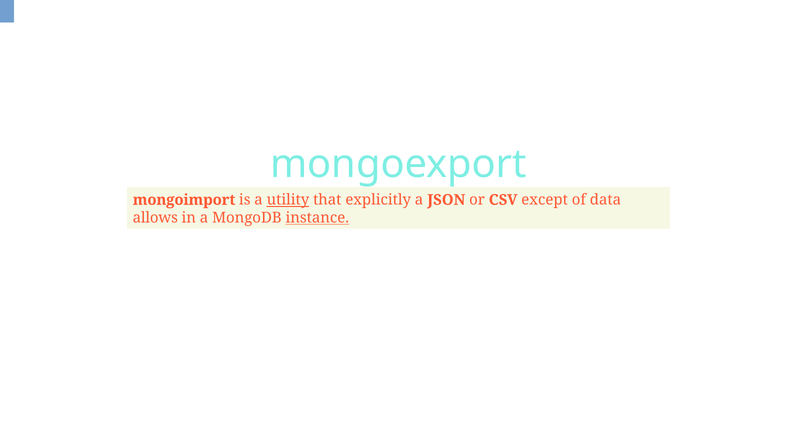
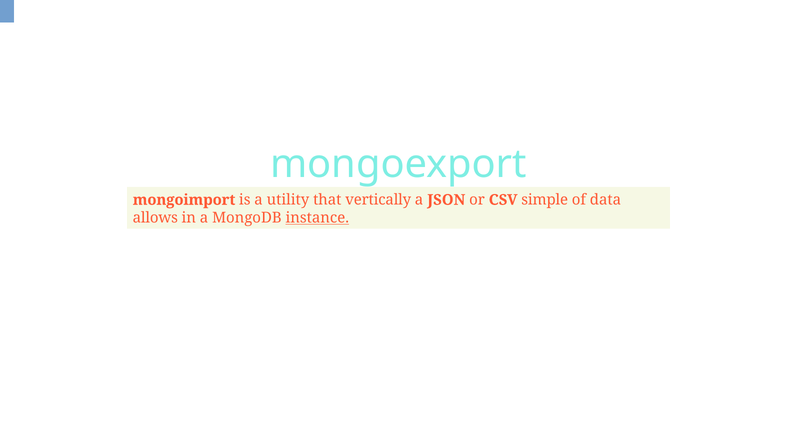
utility underline: present -> none (288, 200)
explicitly: explicitly -> vertically (378, 200)
except: except -> simple (545, 200)
